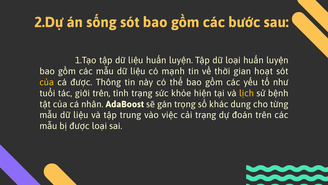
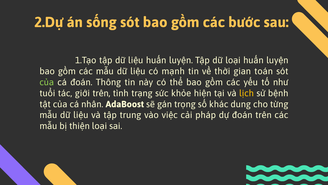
hoạt: hoạt -> toán (264, 71)
của colour: yellow -> light green (47, 82)
cá được: được -> đoán (81, 82)
cải trạng: trạng -> pháp (206, 115)
bị được: được -> thiện (79, 126)
